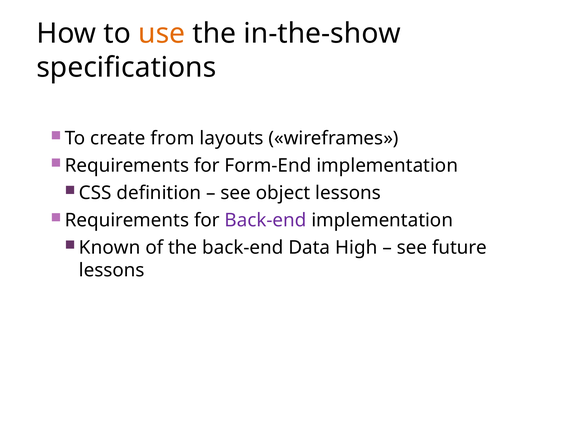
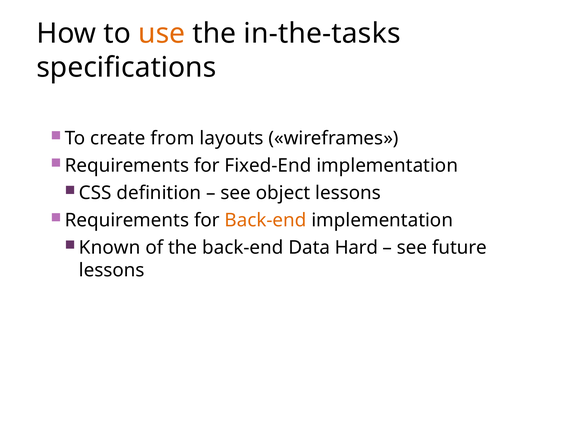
in-the-show: in-the-show -> in-the-tasks (322, 33)
Form-End: Form-End -> Fixed-End (268, 166)
Back-end colour: purple -> orange (266, 221)
High: High -> Hard (356, 248)
